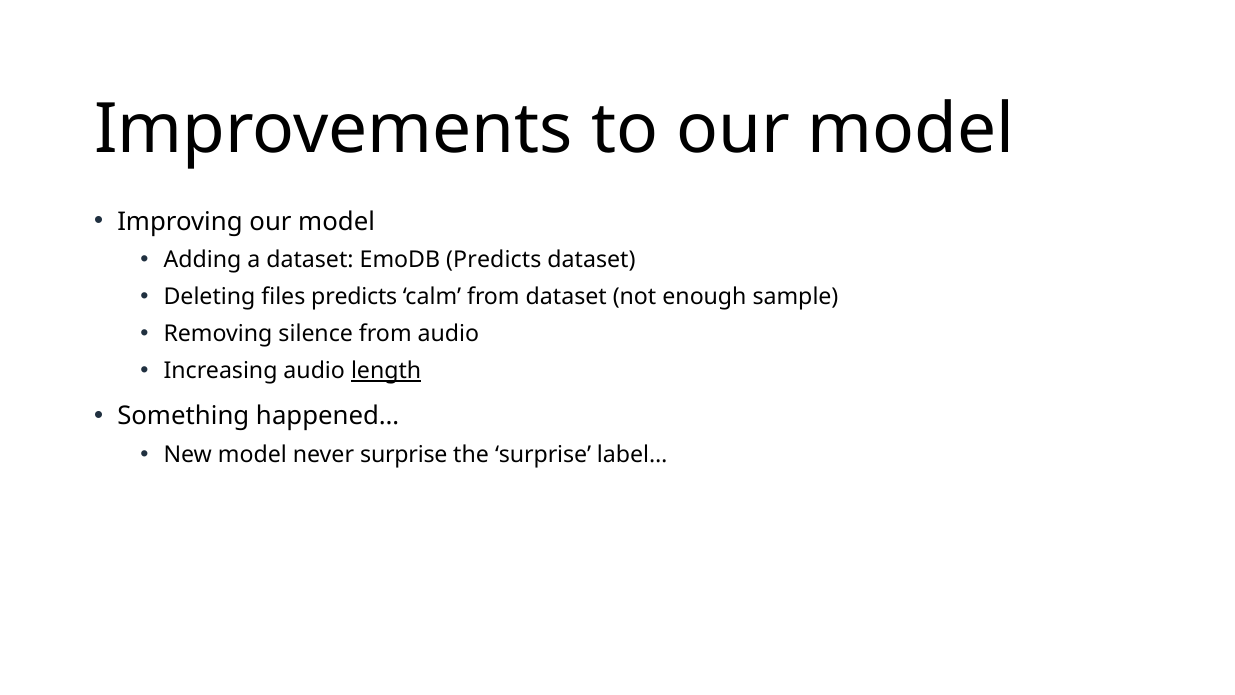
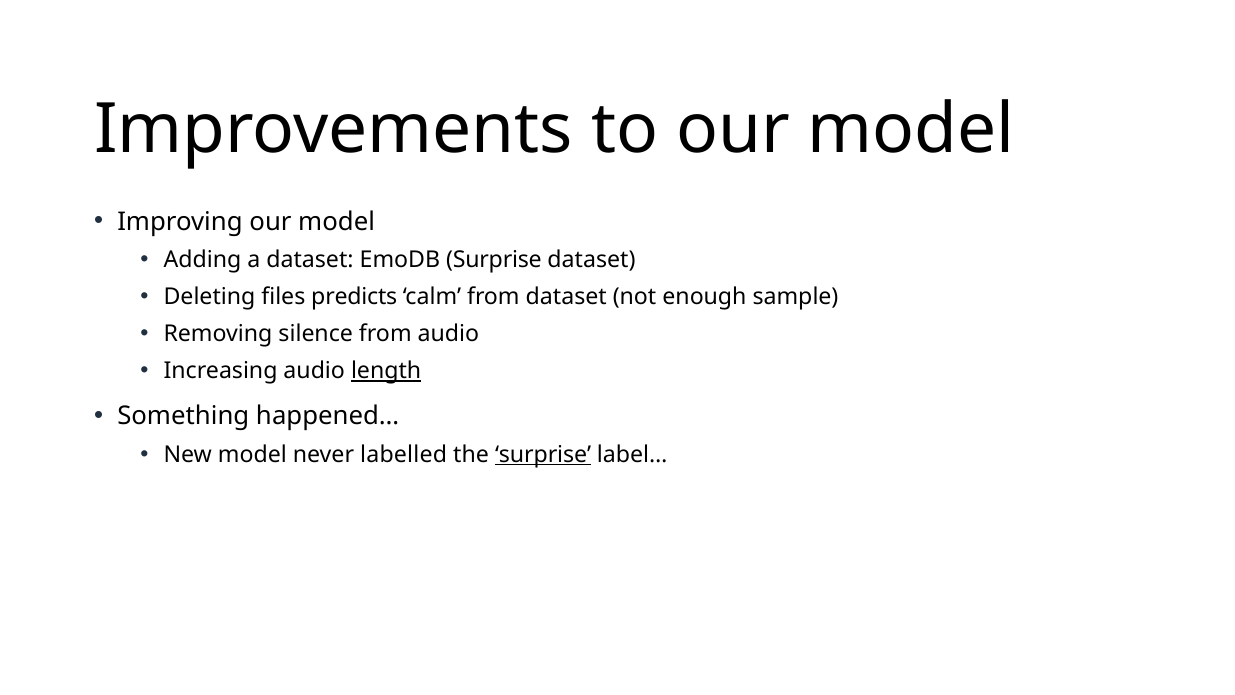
EmoDB Predicts: Predicts -> Surprise (494, 260)
never surprise: surprise -> labelled (404, 455)
surprise underline: none -> present (543, 455)
